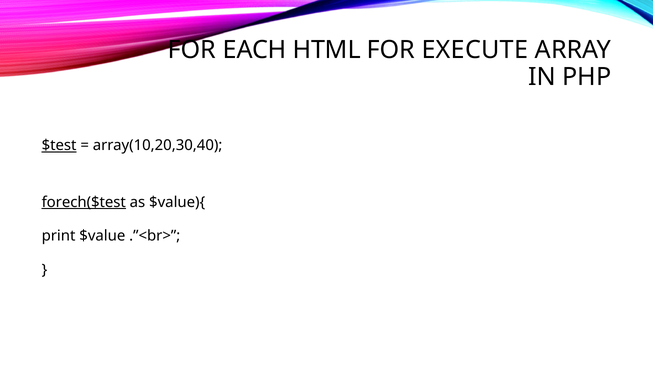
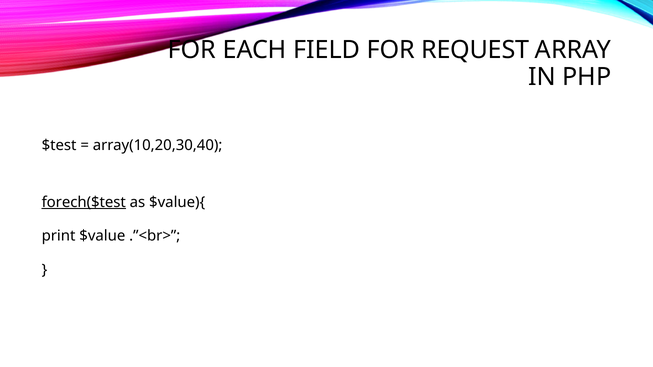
HTML: HTML -> FIELD (327, 50)
EXECUTE: EXECUTE -> REQUEST (475, 50)
$test underline: present -> none (59, 146)
